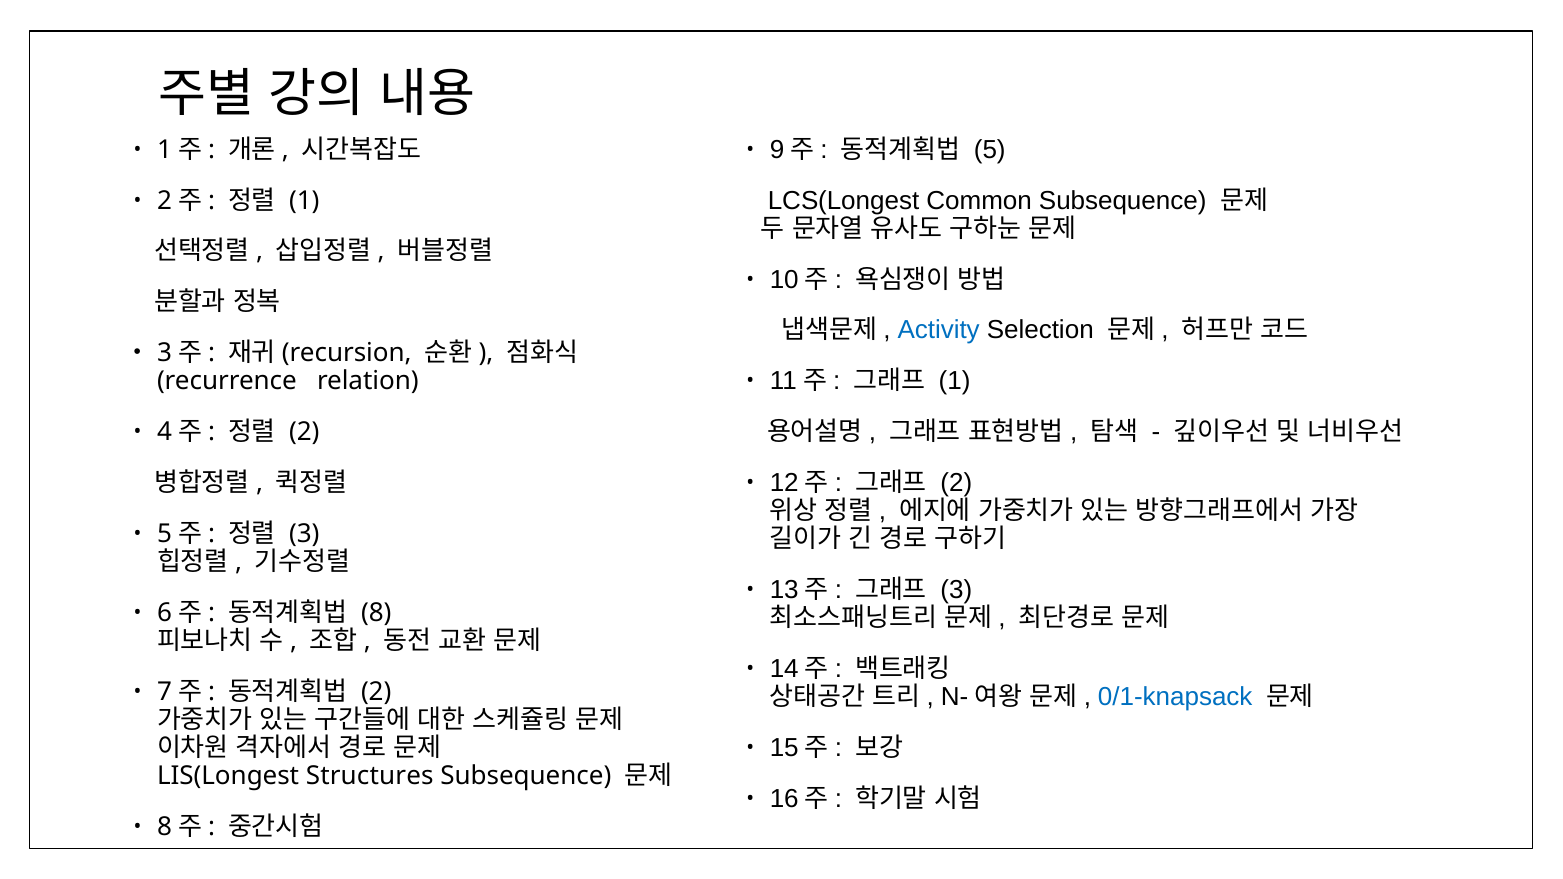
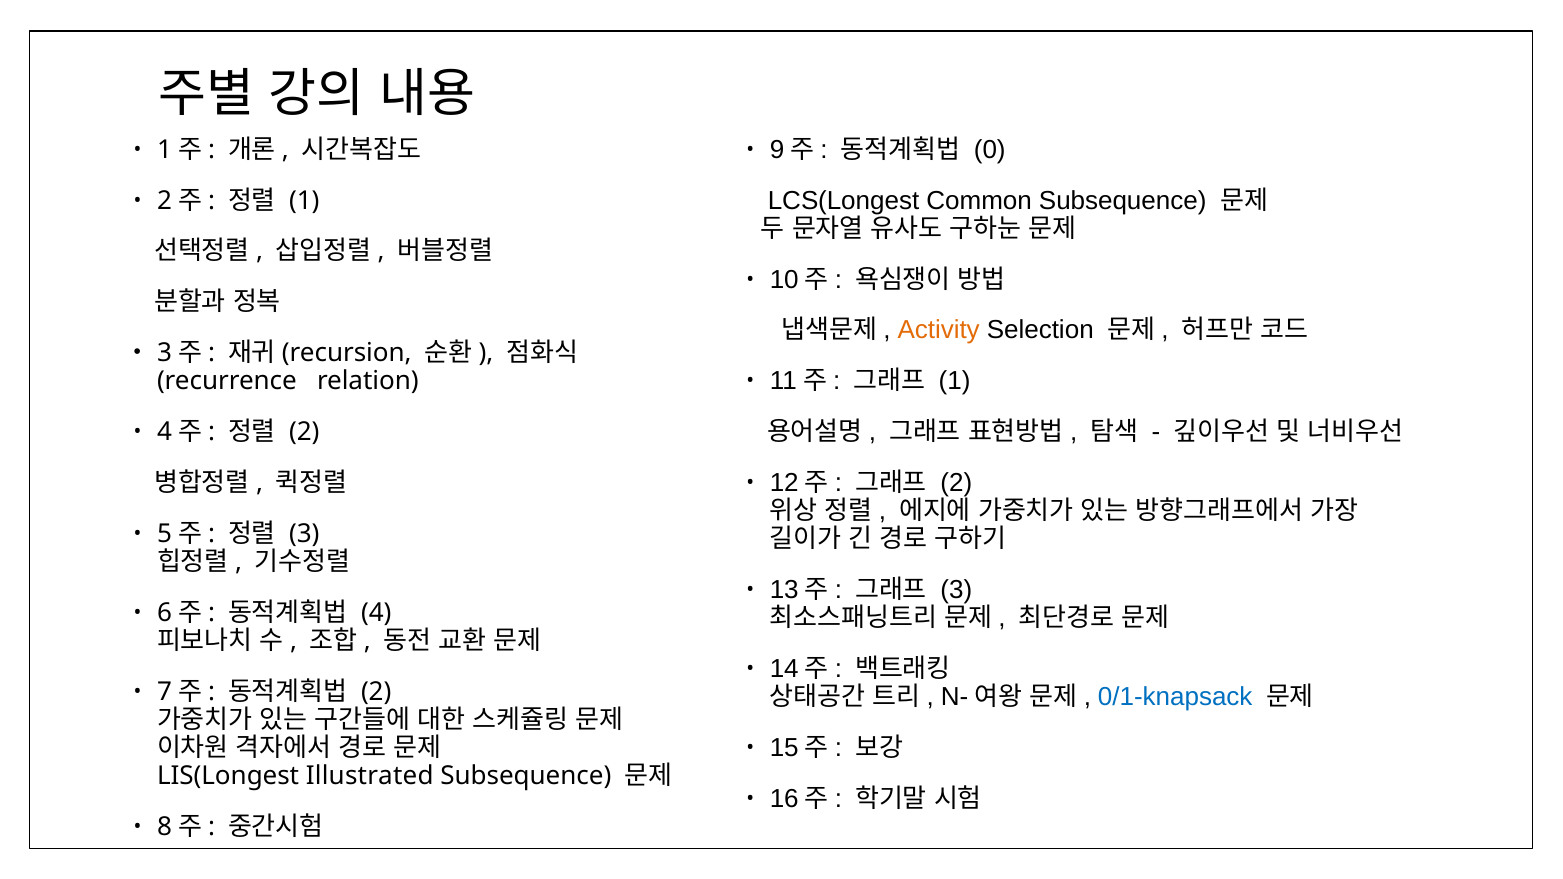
5: 5 -> 0 (990, 150)
Activity colour: blue -> orange (939, 330)
8: 8 -> 4 (376, 613)
Structures: Structures -> Illustrated (370, 776)
